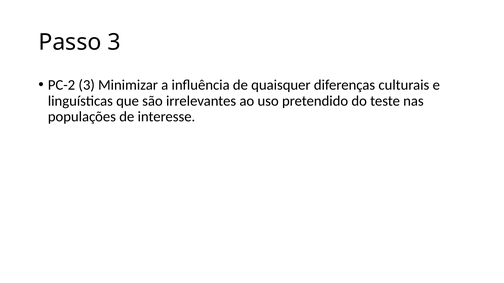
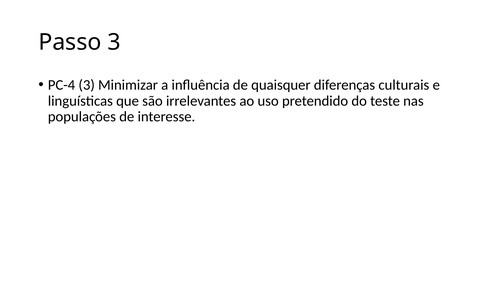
PC-2: PC-2 -> PC-4 (62, 85)
